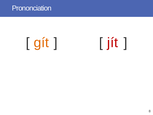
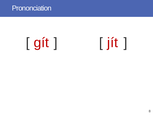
gít colour: orange -> red (41, 43)
